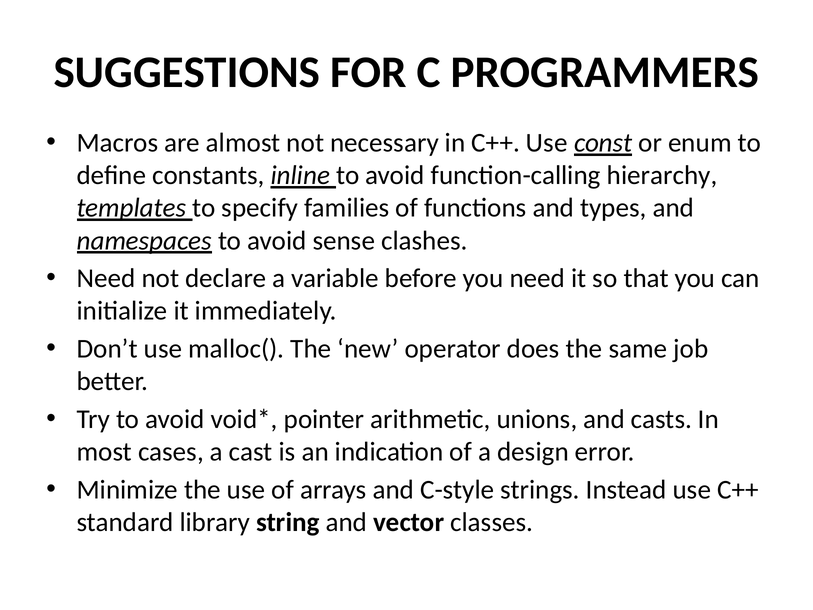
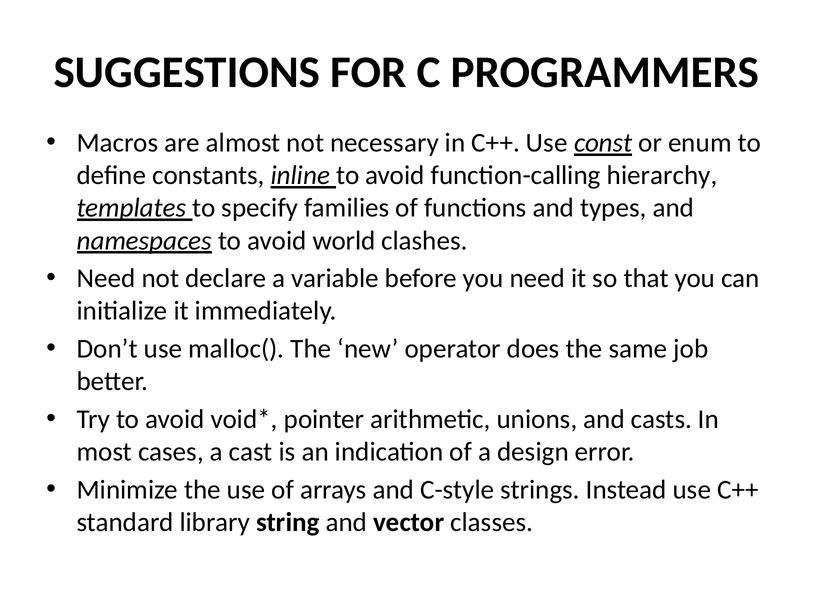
sense: sense -> world (344, 240)
